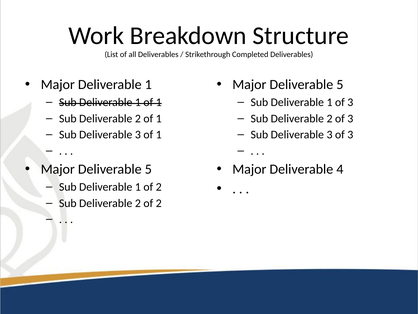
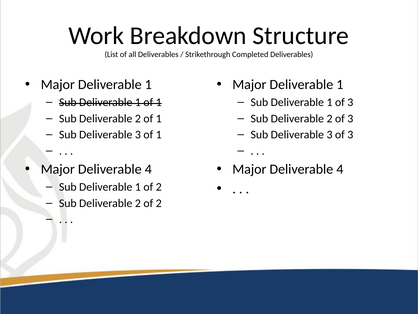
5: 5 -> 1 (340, 85)
5: 5 -> 4 (148, 169)
